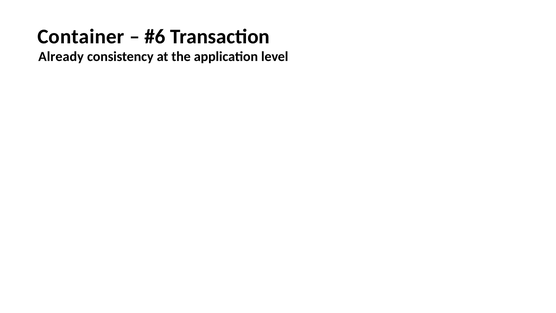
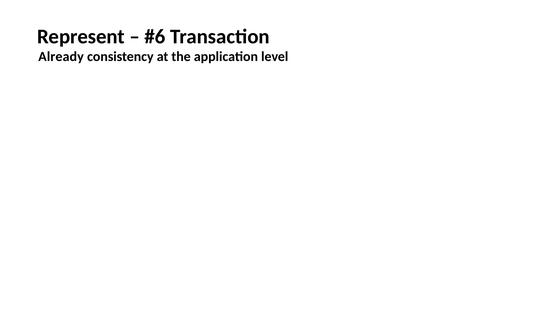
Container: Container -> Represent (81, 36)
